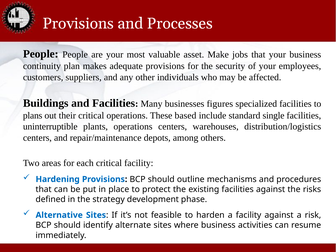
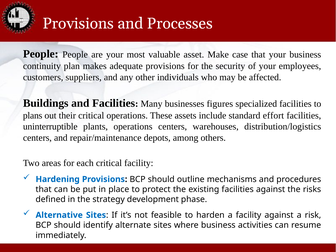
jobs: jobs -> case (240, 55)
based: based -> assets (186, 115)
single: single -> effort (273, 115)
